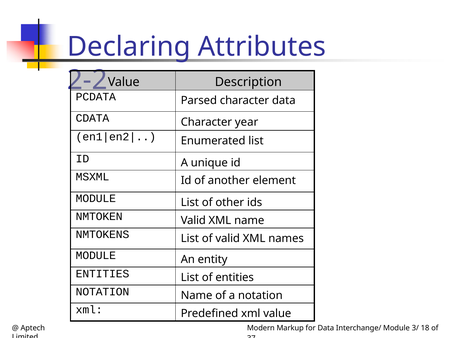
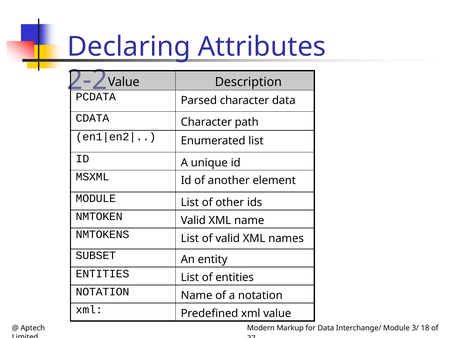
year: year -> path (247, 122)
MODULE: MODULE -> SUBSET (96, 255)
